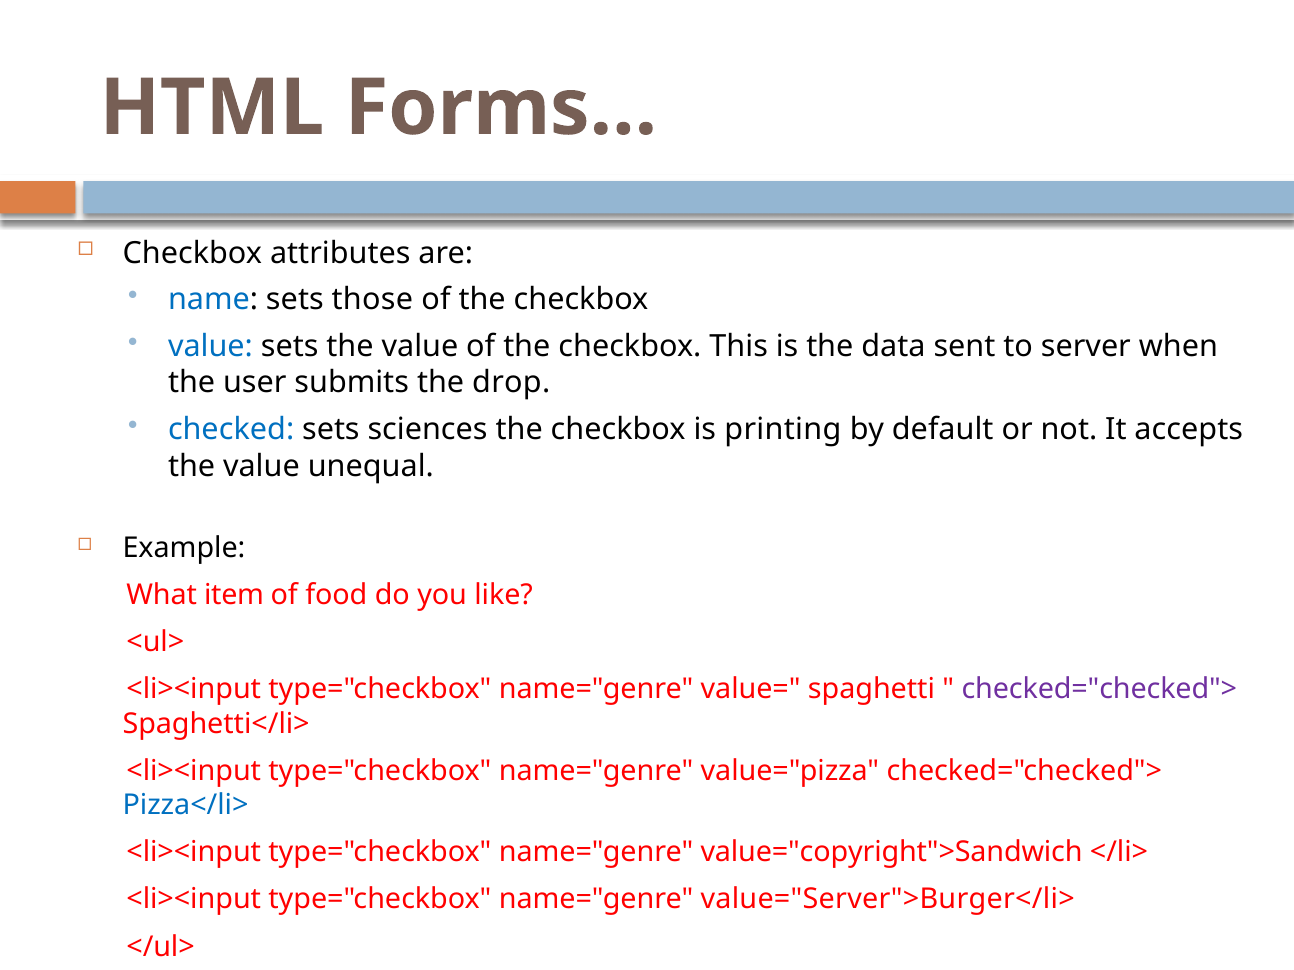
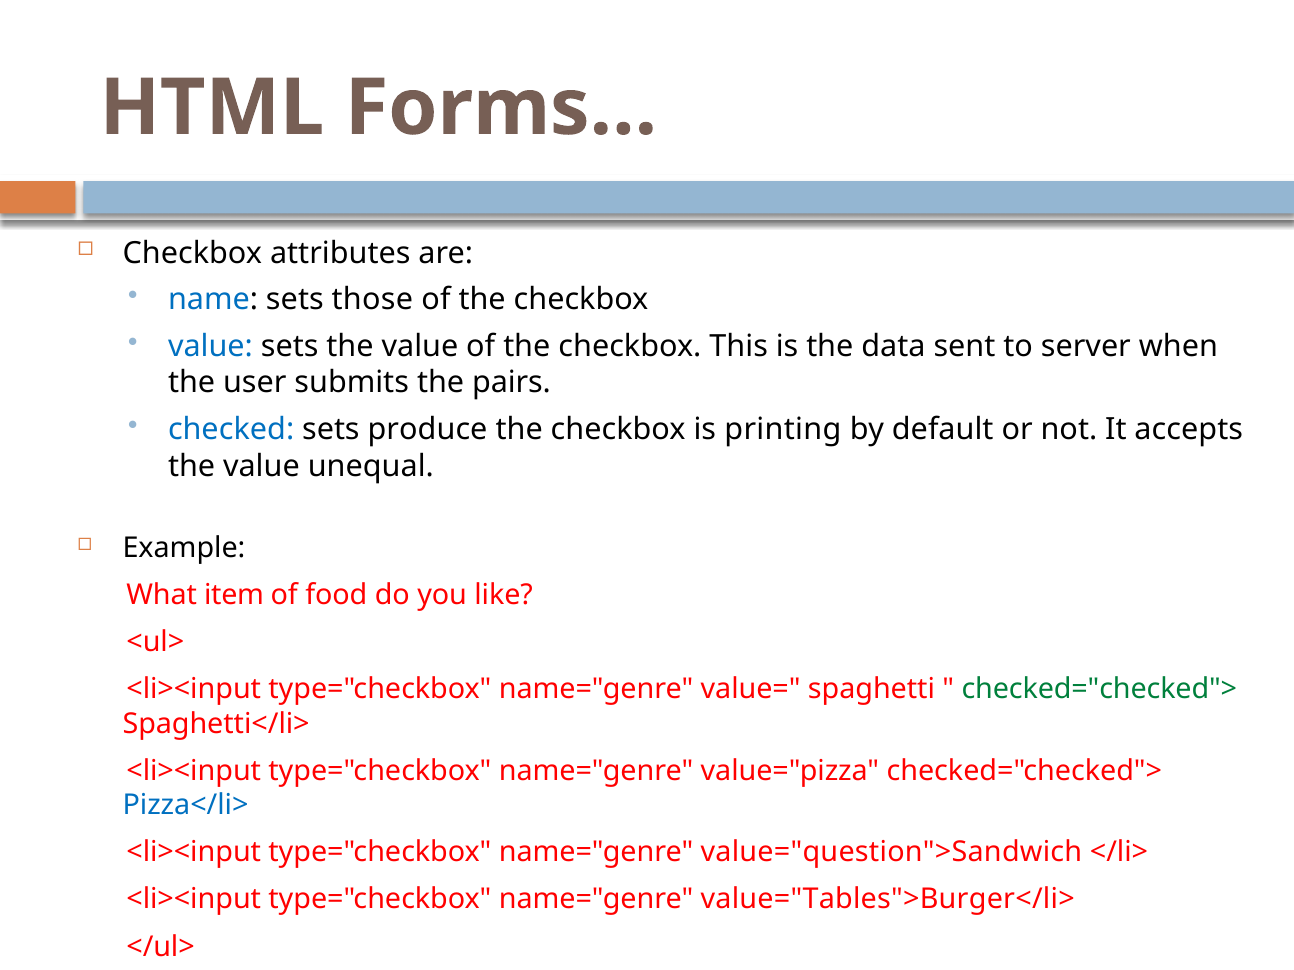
drop: drop -> pairs (511, 383)
sciences: sciences -> produce (428, 430)
checked="checked"> colour: purple -> green (1099, 690)
value="copyright">Sandwich: value="copyright">Sandwich -> value="question">Sandwich (891, 853)
value="Server">Burger</li>: value="Server">Burger</li> -> value="Tables">Burger</li> (888, 900)
